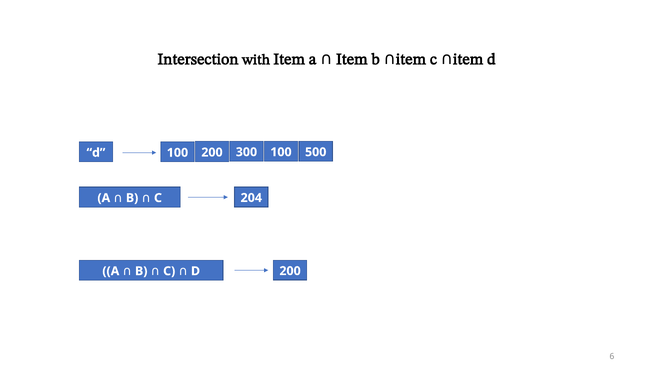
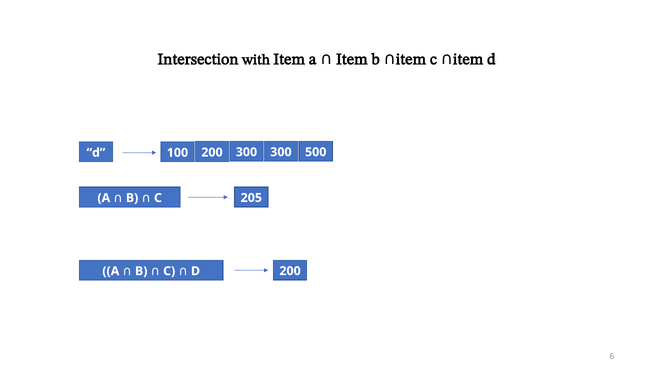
300 100: 100 -> 300 (281, 152)
204: 204 -> 205 (251, 198)
